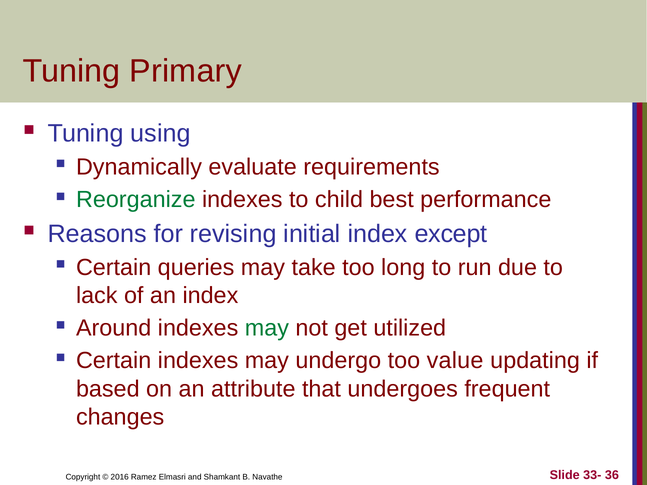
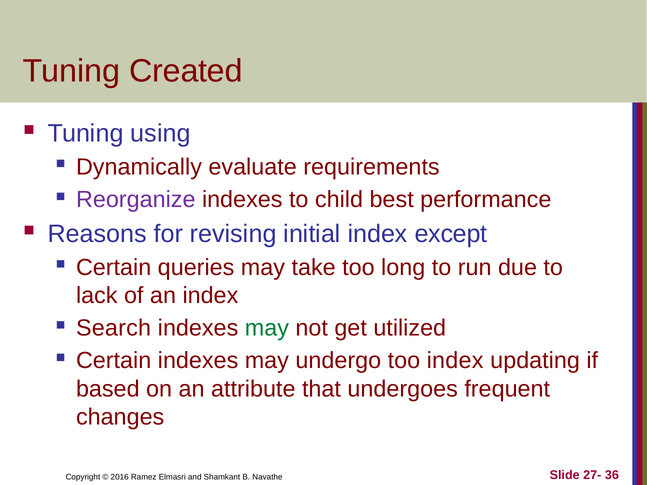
Primary: Primary -> Created (186, 71)
Reorganize colour: green -> purple (136, 200)
Around: Around -> Search (114, 328)
too value: value -> index (455, 361)
33-: 33- -> 27- (592, 475)
